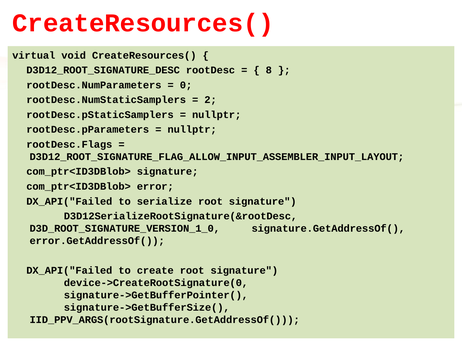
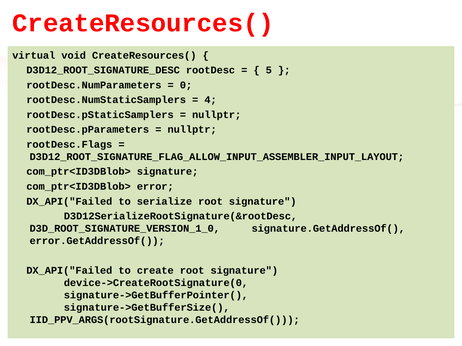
8: 8 -> 5 (269, 70)
2: 2 -> 4 (211, 100)
